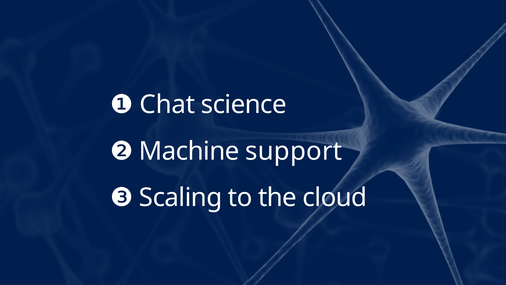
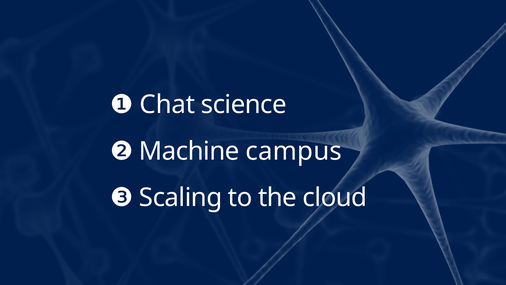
support: support -> campus (294, 151)
